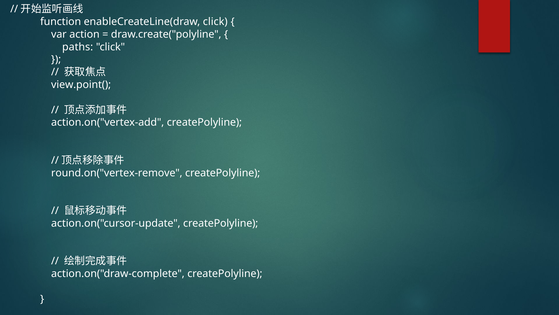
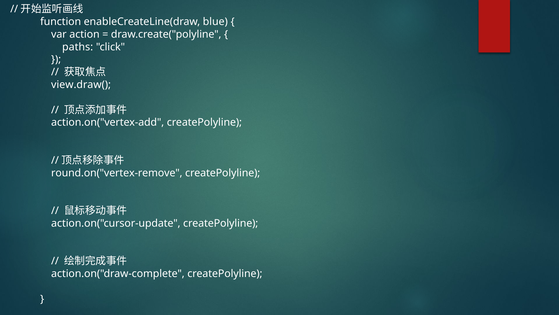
enableCreateLine(draw click: click -> blue (215, 22)
view.point(: view.point( -> view.draw( (81, 85)
